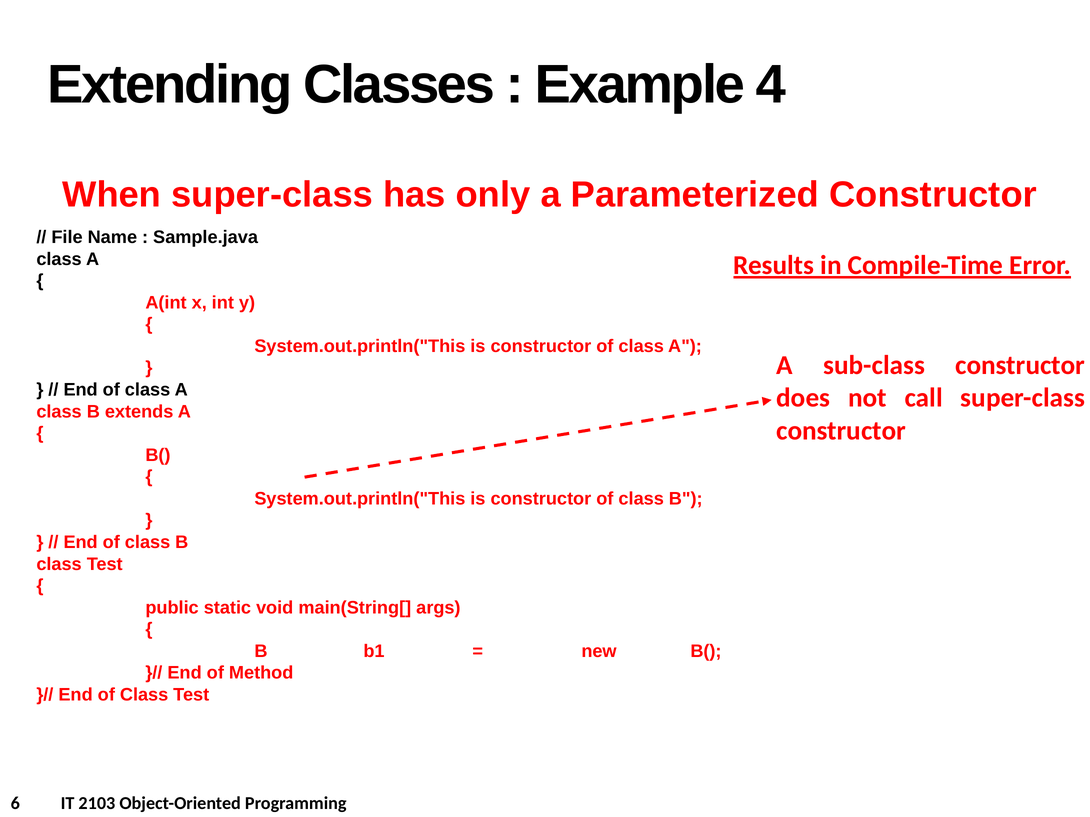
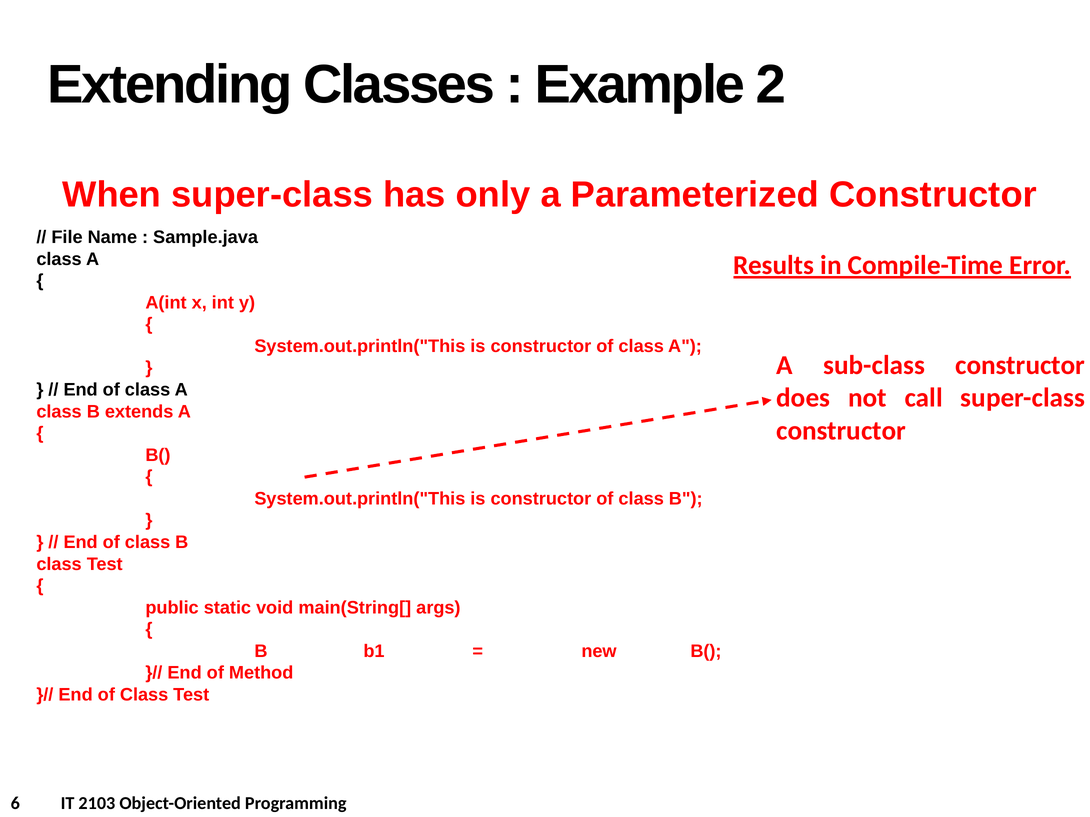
4: 4 -> 2 (771, 85)
